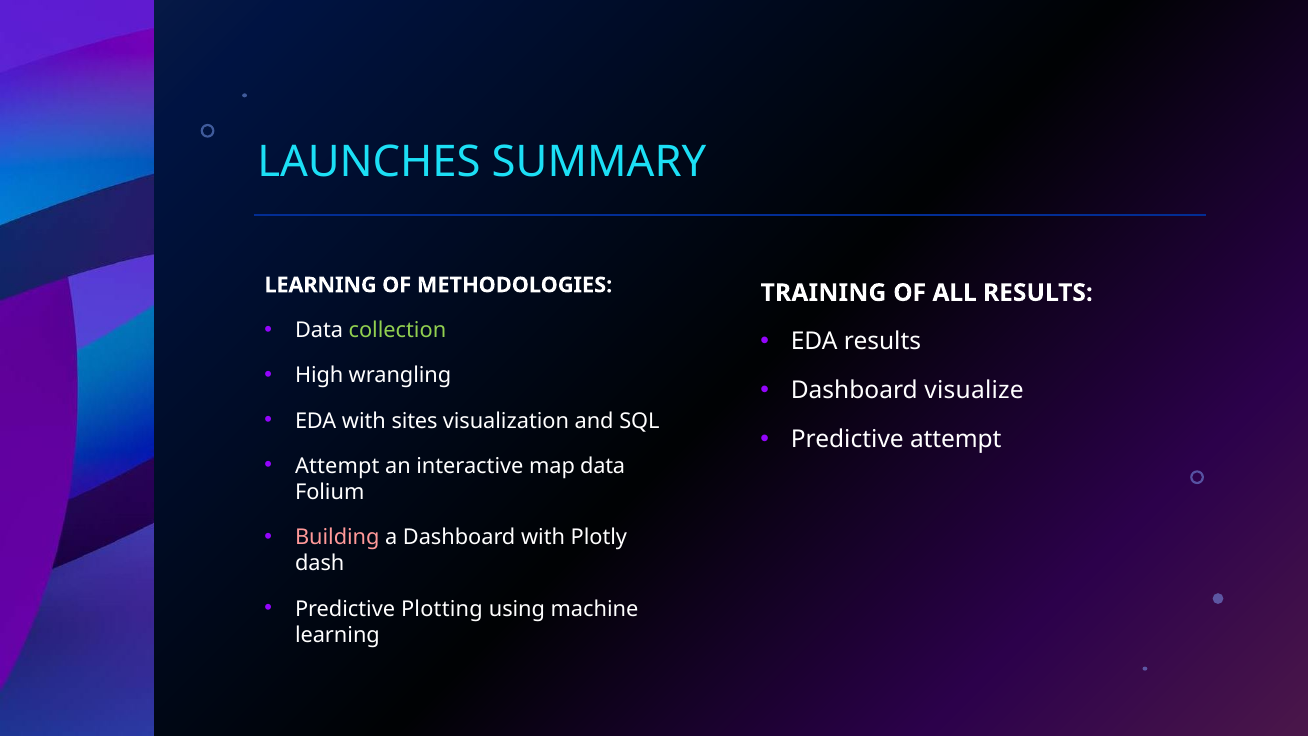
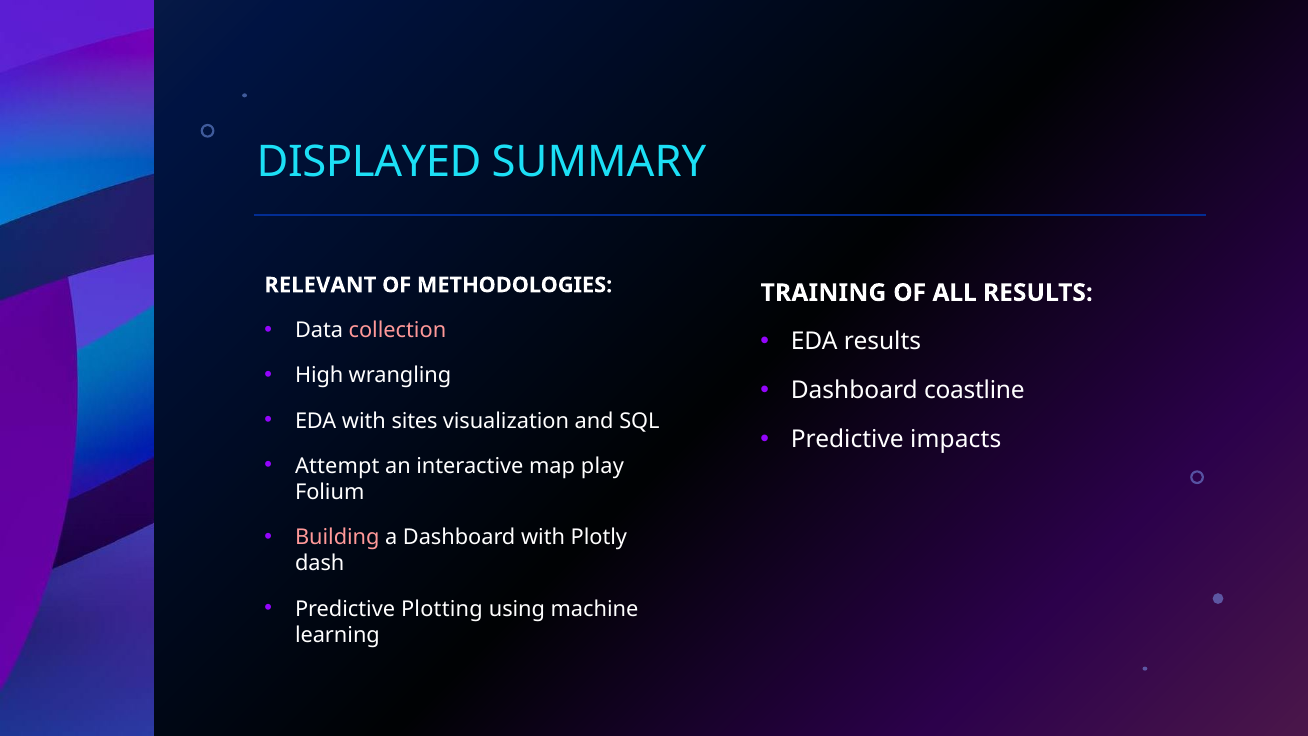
LAUNCHES: LAUNCHES -> DISPLAYED (369, 162)
LEARNING: LEARNING -> RELEVANT (320, 285)
collection colour: light green -> pink (397, 330)
visualize: visualize -> coastline (974, 391)
Predictive attempt: attempt -> impacts (956, 439)
map data: data -> play (602, 466)
